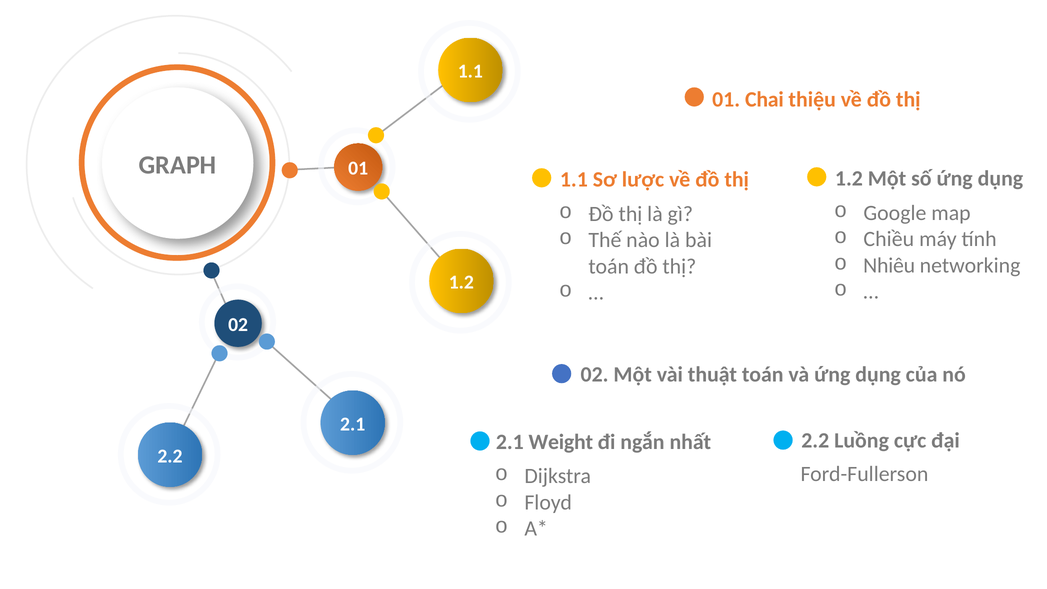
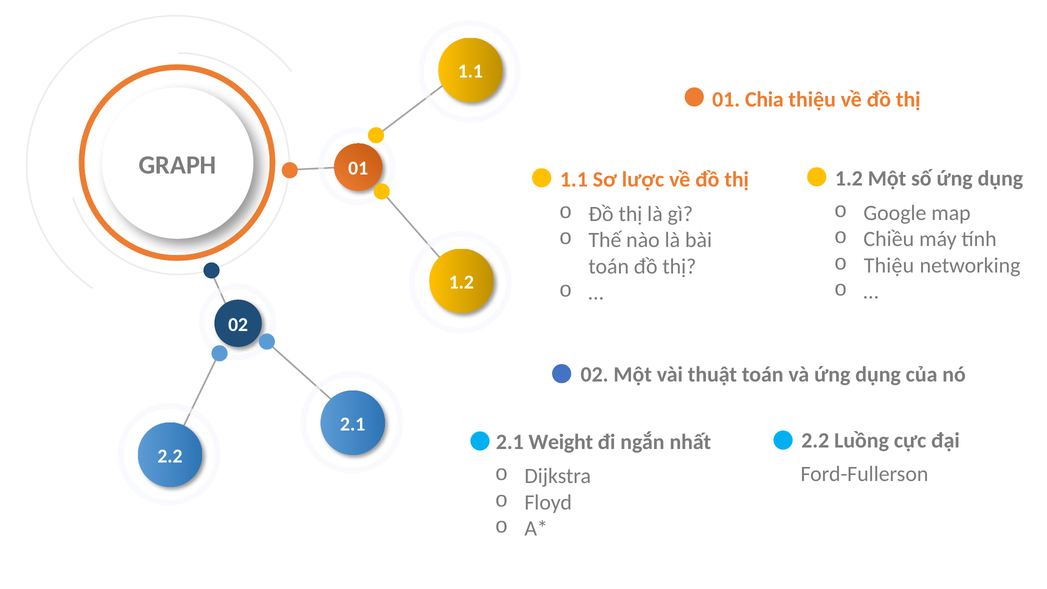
Chai: Chai -> Chia (764, 100)
Nhiêu: Nhiêu -> Thiệu (889, 265)
